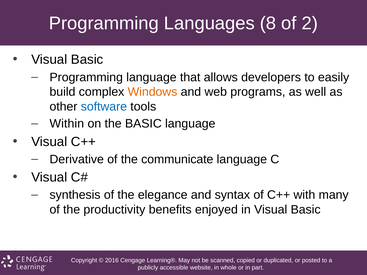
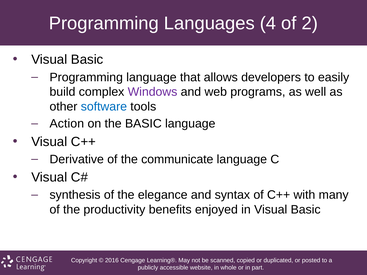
8: 8 -> 4 (268, 23)
Windows colour: orange -> purple (153, 92)
Within: Within -> Action (67, 124)
